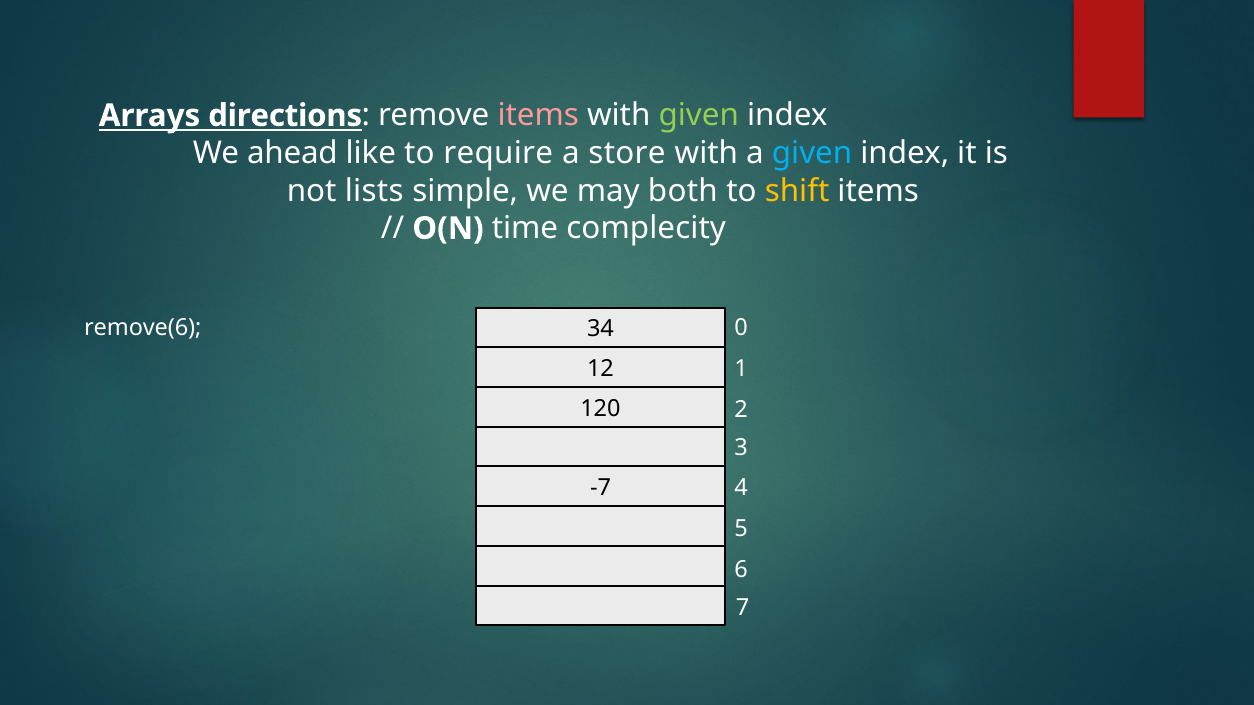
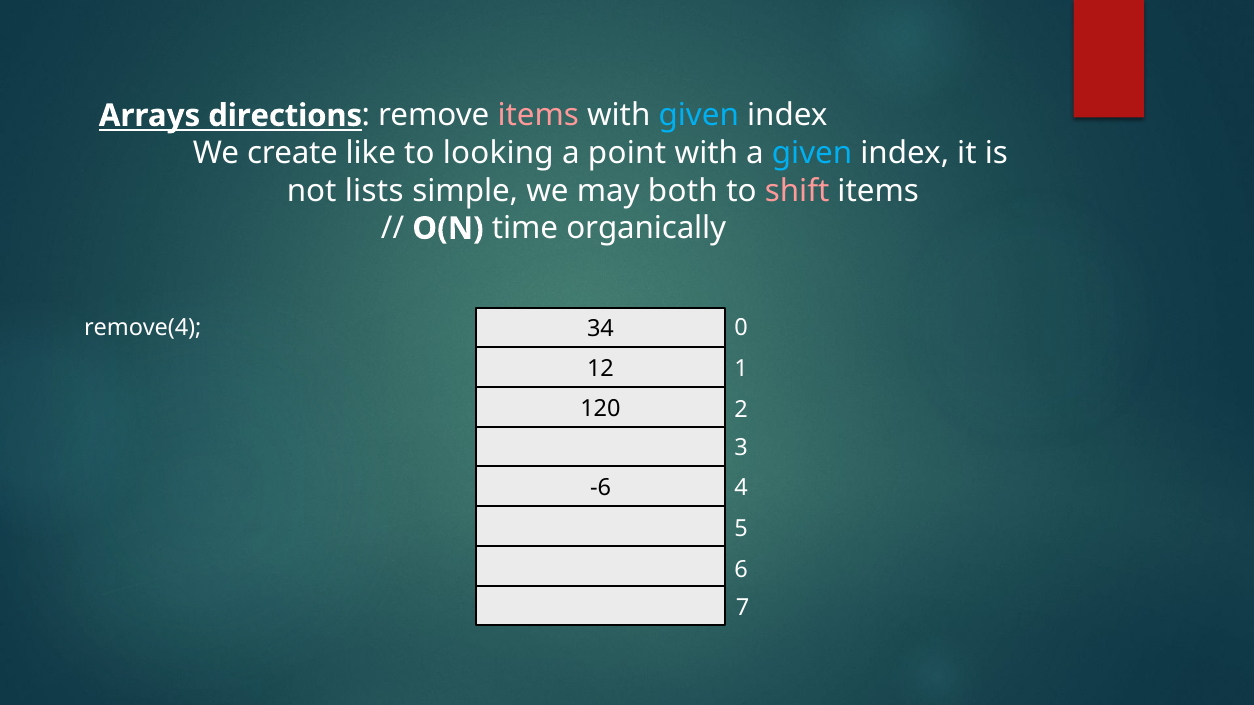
given colour: light green -> light blue (699, 116)
ahead: ahead -> create (292, 153)
require: require -> looking (498, 153)
store: store -> point (627, 153)
shift colour: yellow -> pink (797, 191)
complecity: complecity -> organically (646, 229)
remove(6: remove(6 -> remove(4 (143, 328)
-7: -7 -> -6 (601, 488)
